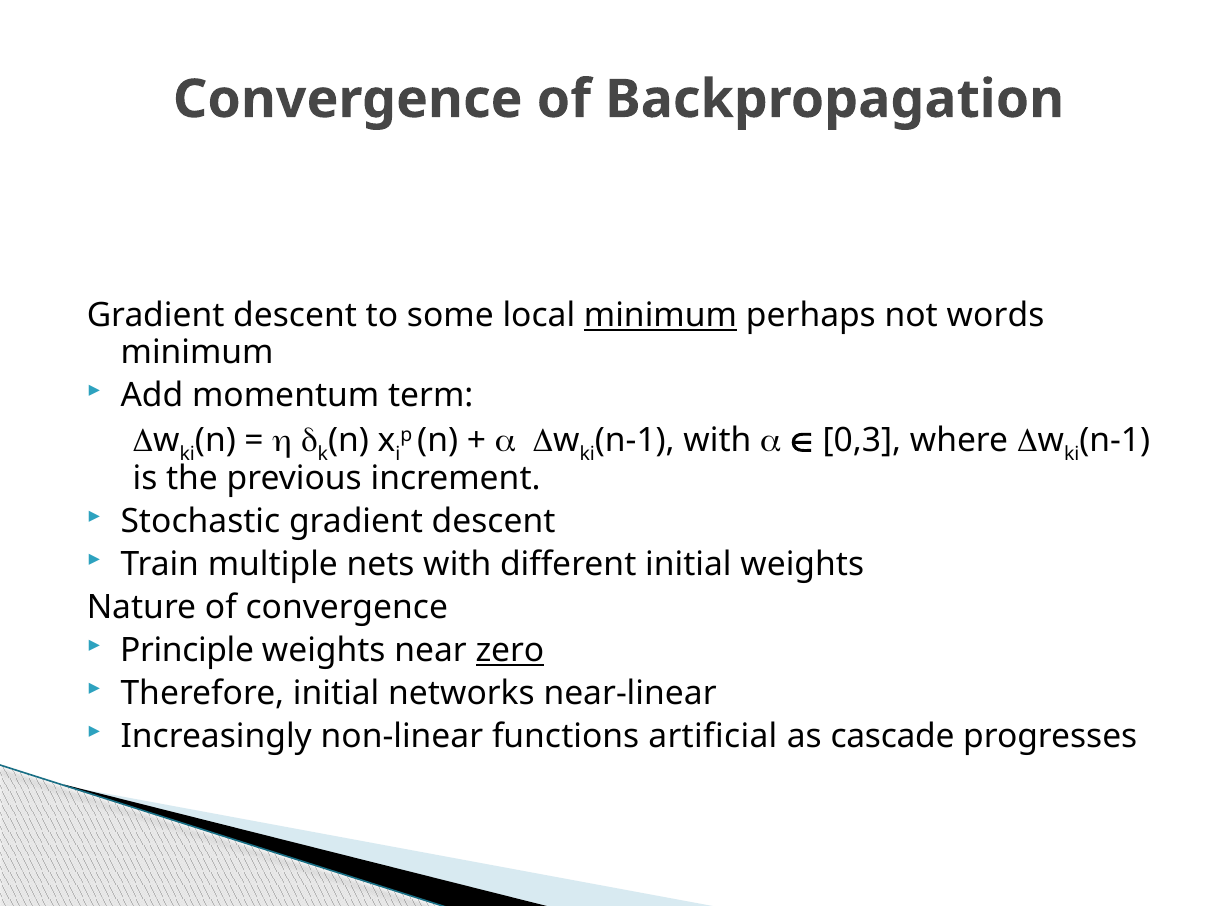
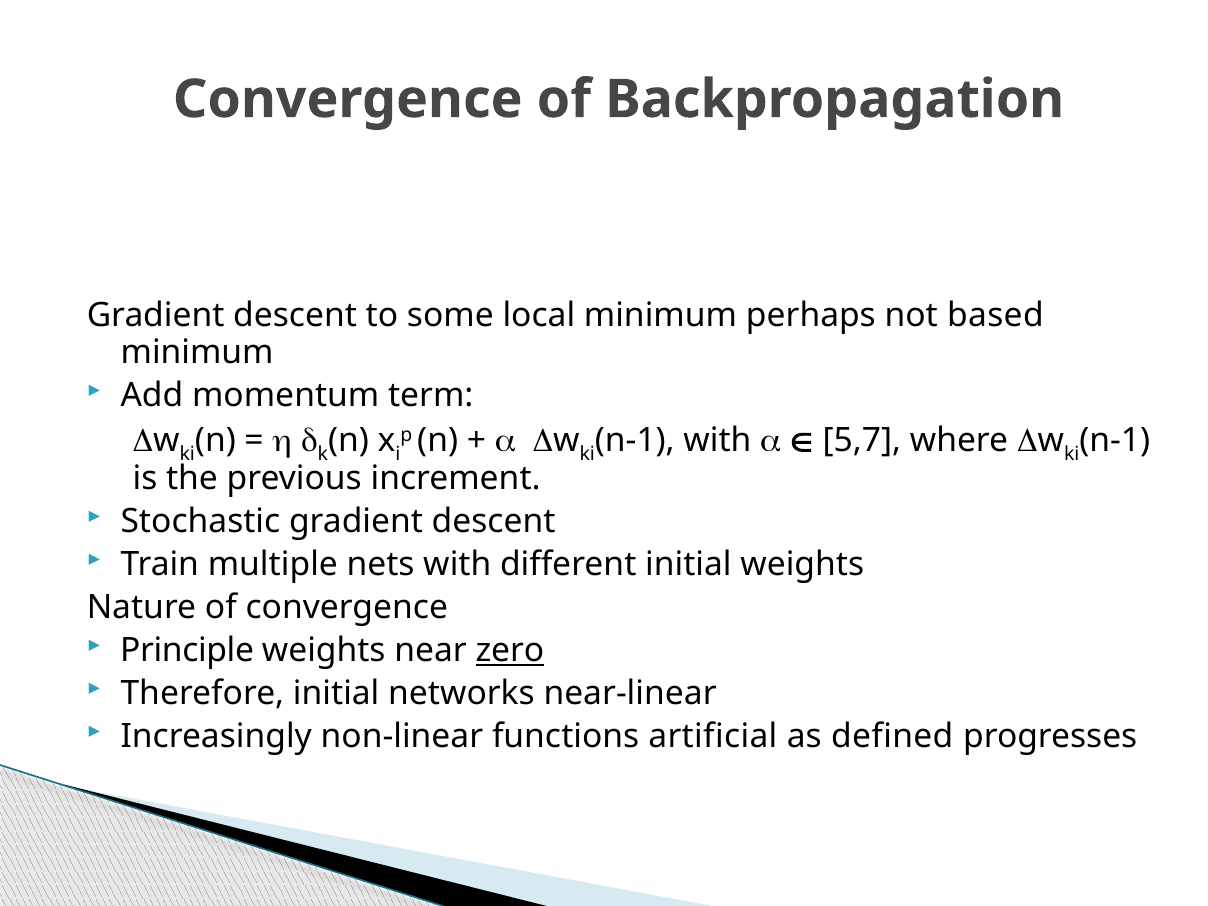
minimum underline: present -> none (660, 316)
words: words -> based (995, 316)
0,3: 0,3 -> 5,7 (862, 441)
cascade: cascade -> defined (892, 736)
